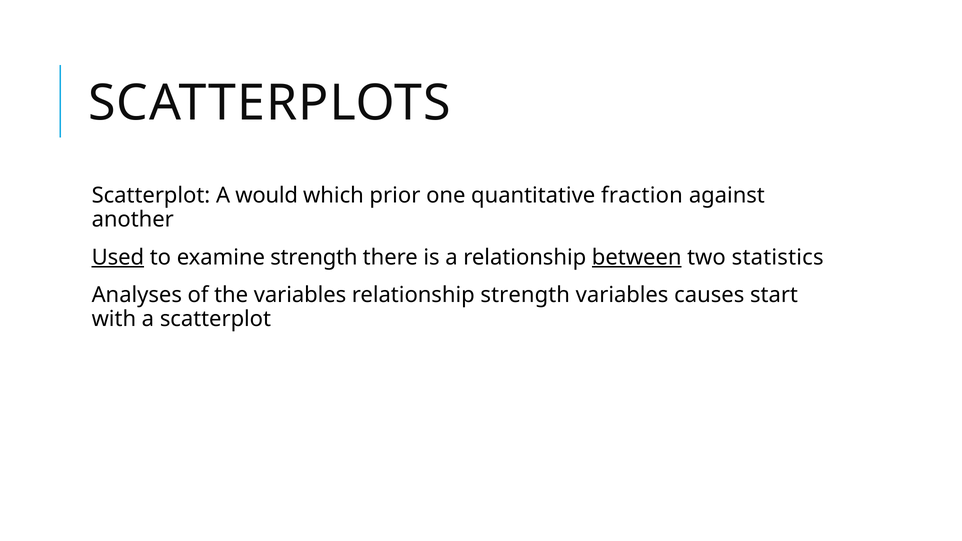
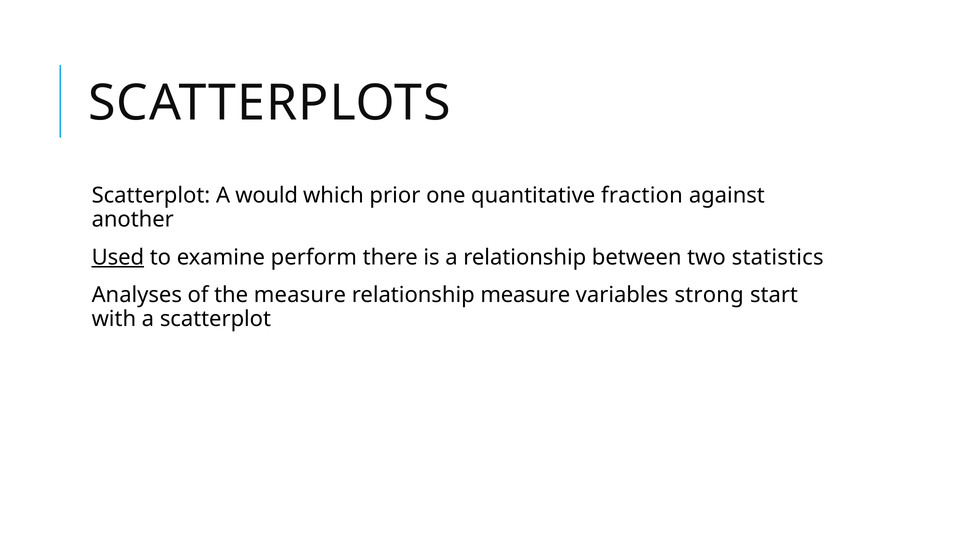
examine strength: strength -> perform (314, 257)
between underline: present -> none (637, 257)
the variables: variables -> measure (300, 295)
relationship strength: strength -> measure (525, 295)
causes: causes -> strong (709, 295)
